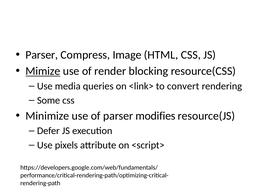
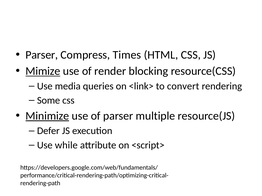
Image: Image -> Times (127, 55)
Minimize underline: none -> present (47, 116)
modifies: modifies -> multiple (155, 116)
pixels: pixels -> while (66, 145)
